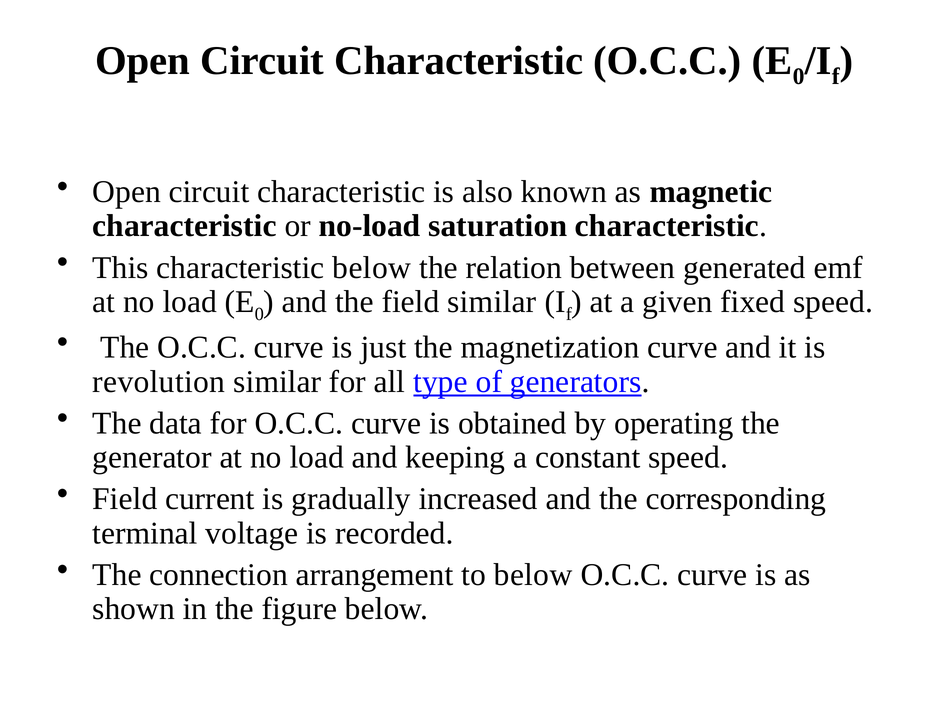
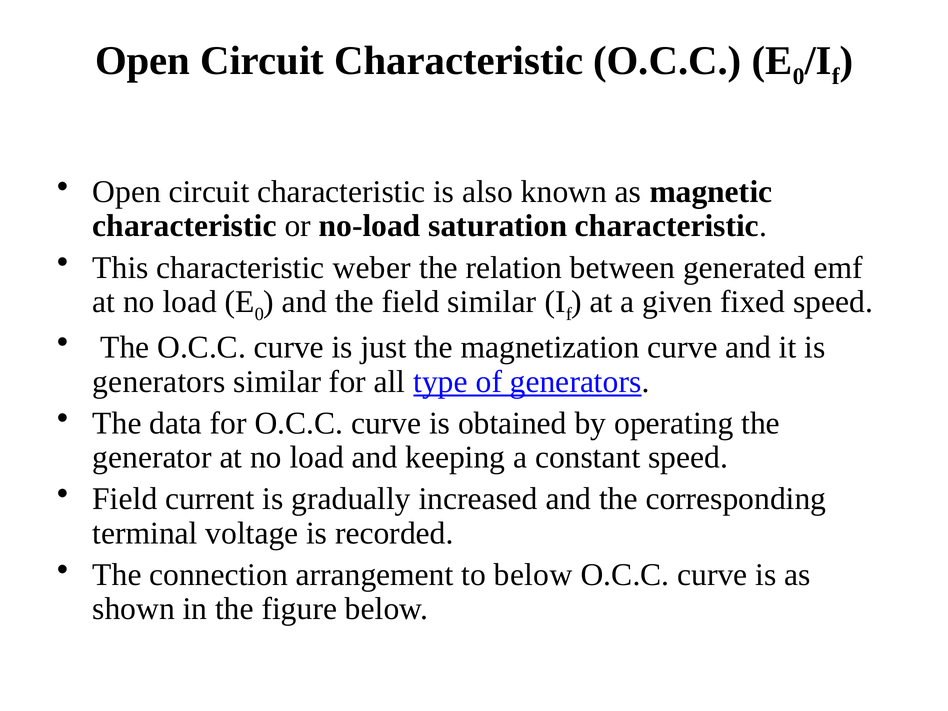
characteristic below: below -> weber (372, 268)
revolution: revolution -> generators (159, 382)
